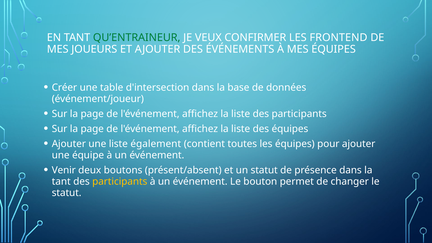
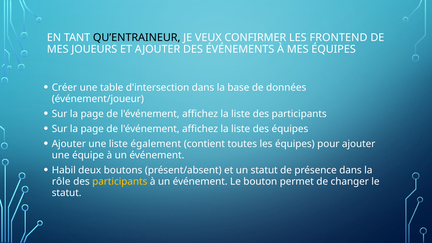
QU’ENTRAINEUR colour: green -> black (137, 37)
Venir: Venir -> Habil (64, 170)
tant: tant -> rôle (61, 182)
